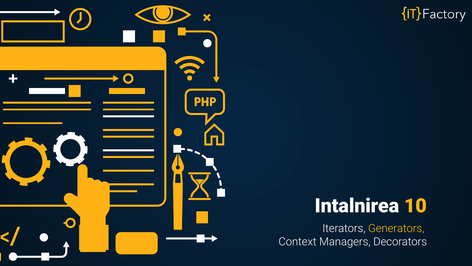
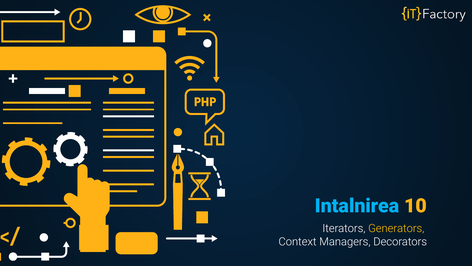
Intalnirea colour: white -> light blue (357, 206)
